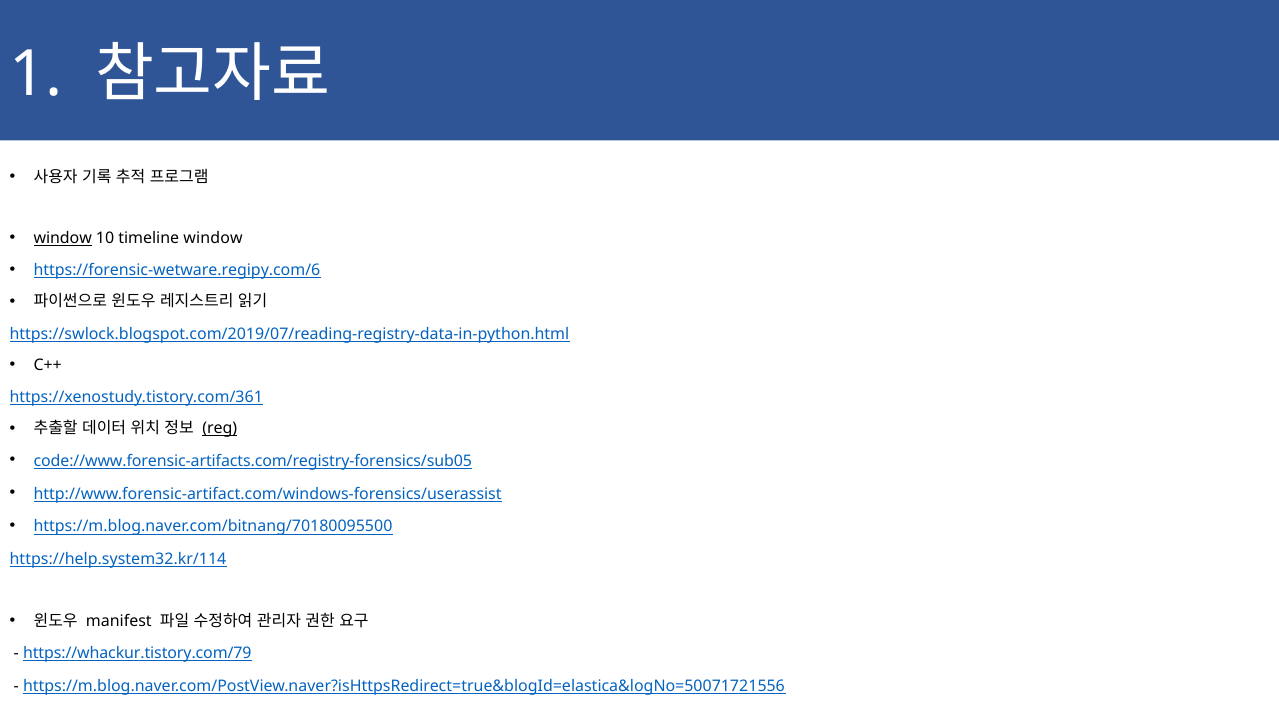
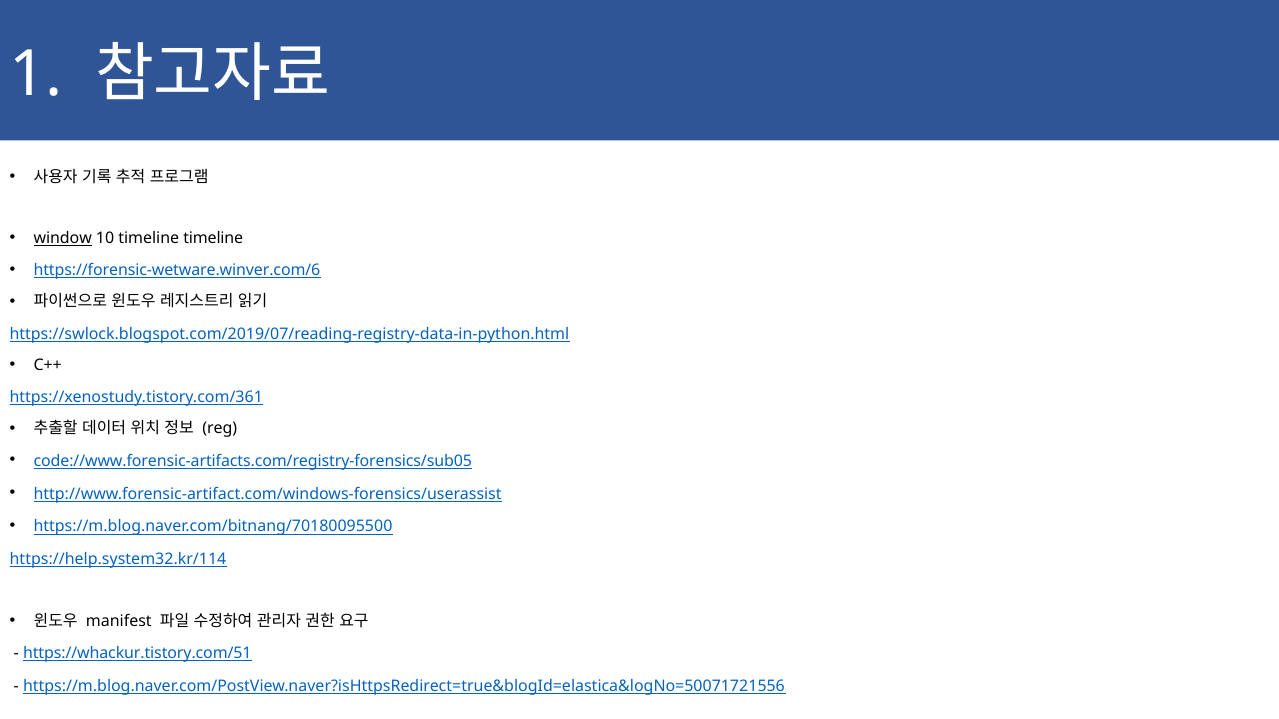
timeline window: window -> timeline (213, 238)
https://forensic-wetware.regipy.com/6: https://forensic-wetware.regipy.com/6 -> https://forensic-wetware.winver.com/6 (177, 271)
reg underline: present -> none (220, 429)
https://whackur.tistory.com/79: https://whackur.tistory.com/79 -> https://whackur.tistory.com/51 (137, 654)
